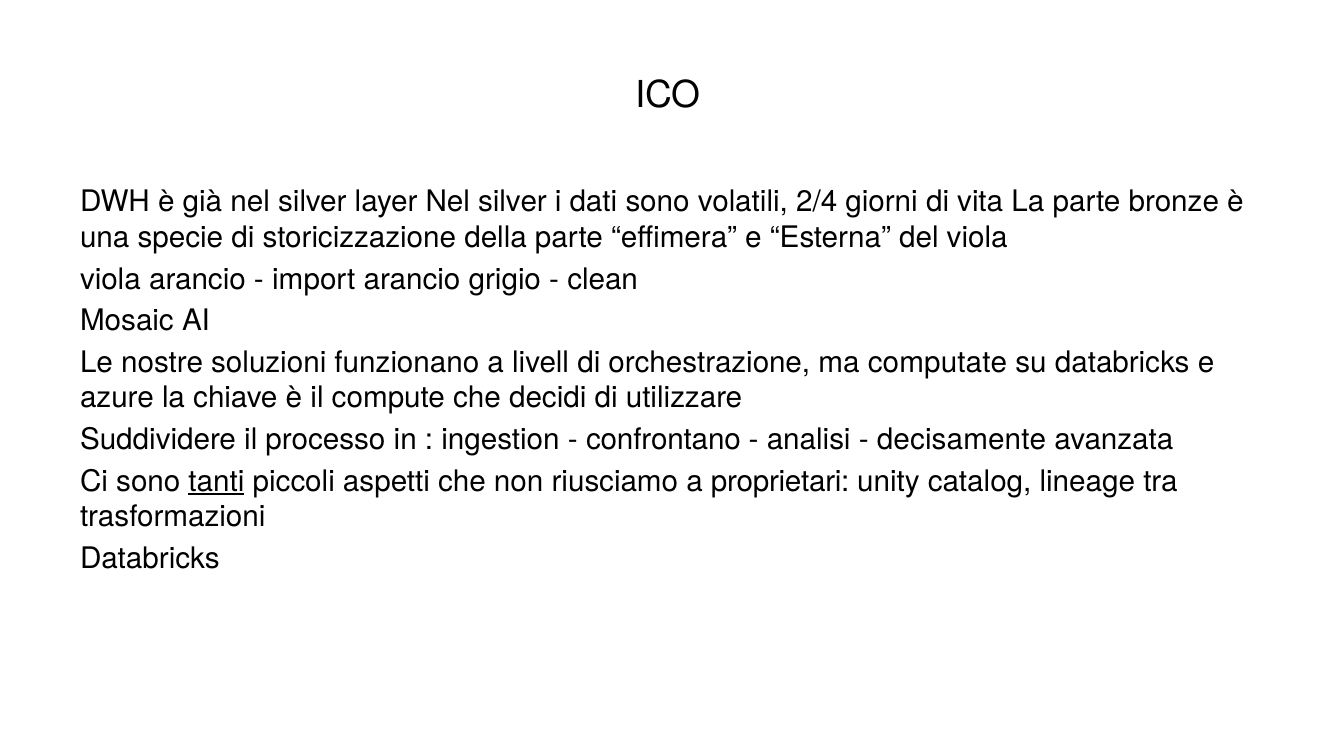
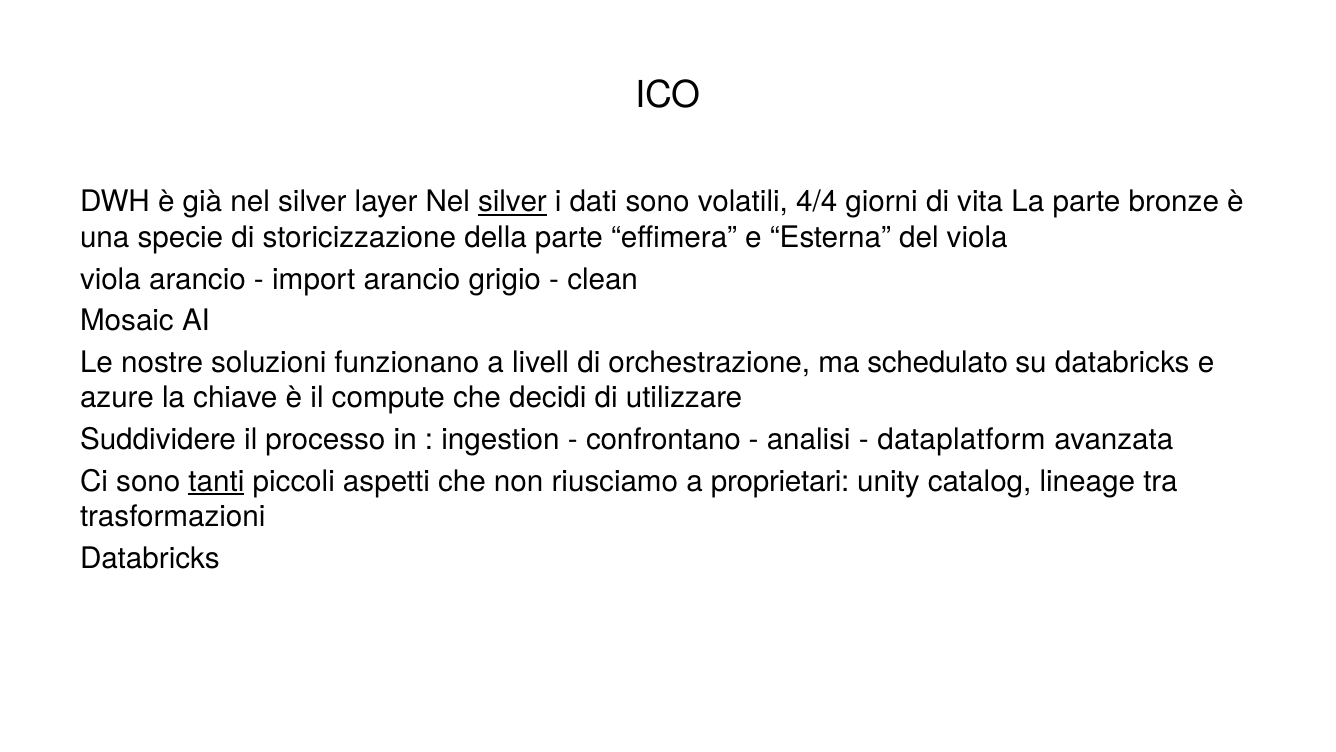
silver underline: none -> present (512, 202)
2/4: 2/4 -> 4/4 (817, 202)
computate: computate -> schedulato (938, 362)
decisamente: decisamente -> dataplatform (961, 439)
